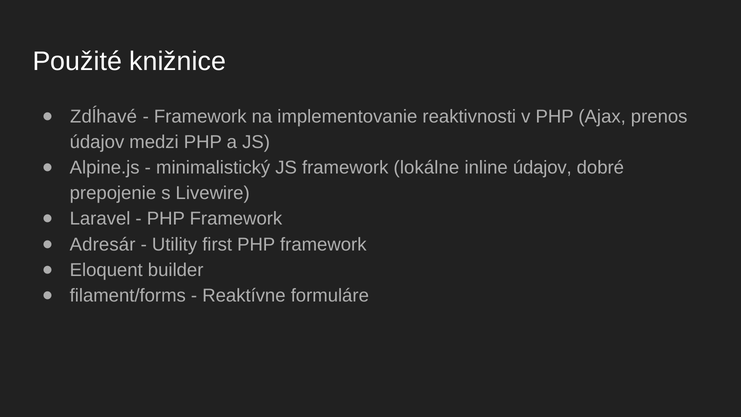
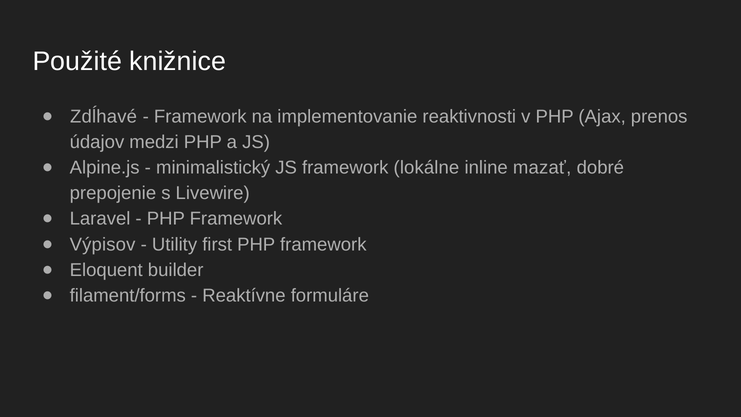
inline údajov: údajov -> mazať (542, 168)
Adresár: Adresár -> Výpisov (103, 244)
